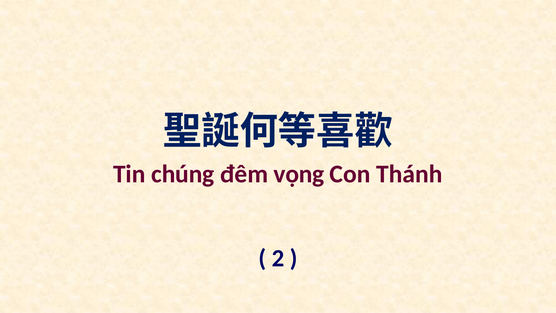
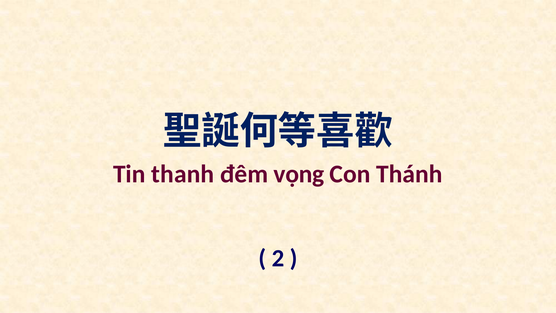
chúng: chúng -> thanh (183, 174)
